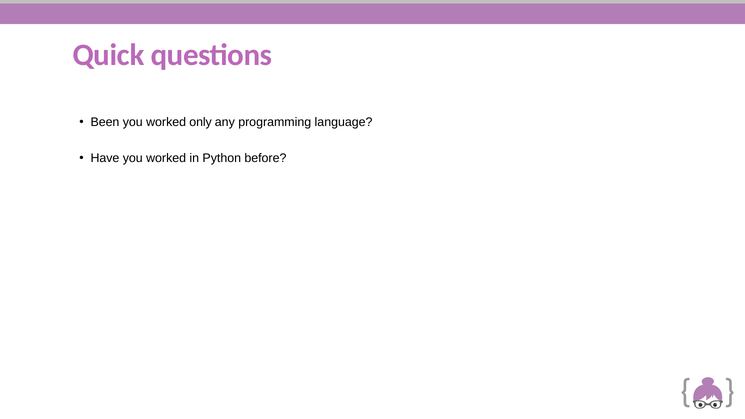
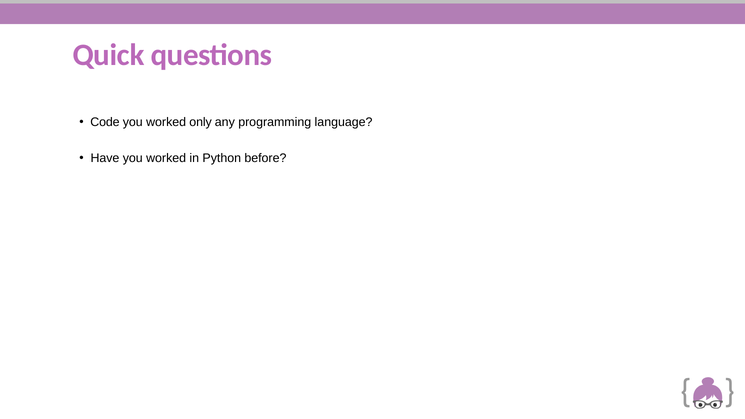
Been: Been -> Code (105, 122)
